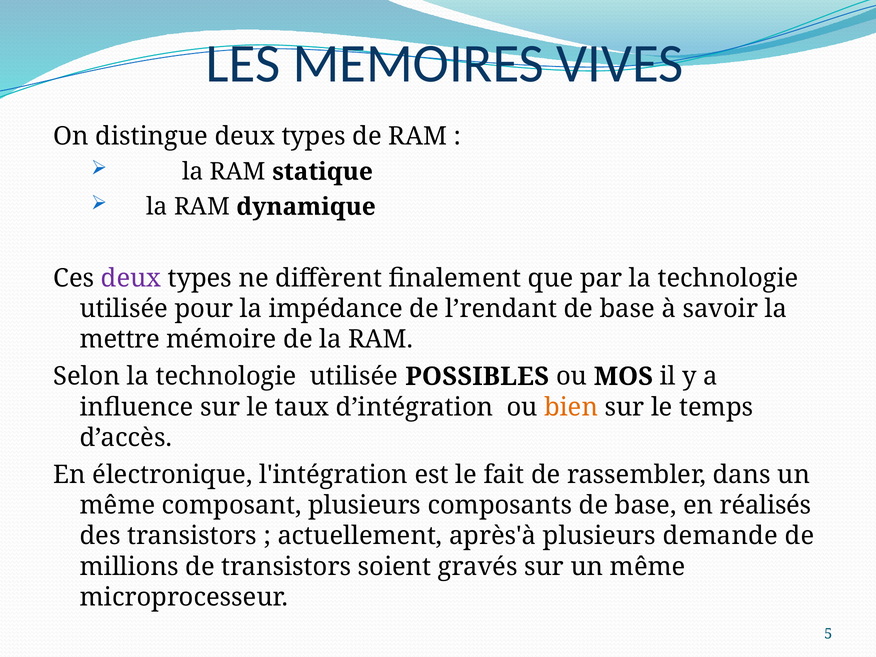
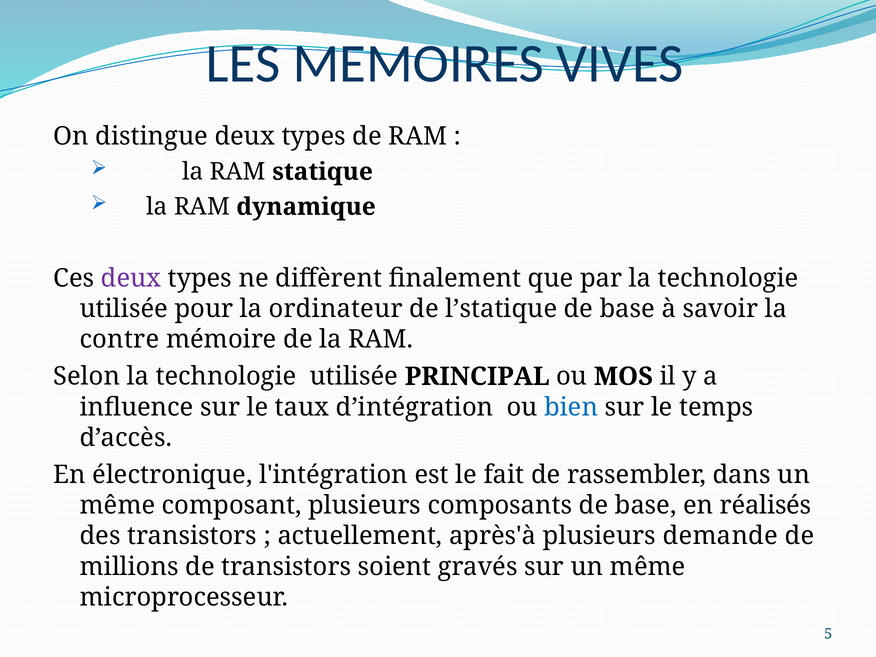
impédance: impédance -> ordinateur (336, 309)
l’rendant: l’rendant -> l’statique (501, 309)
mettre: mettre -> contre (119, 339)
POSSIBLES: POSSIBLES -> PRINCIPAL (477, 376)
bien colour: orange -> blue (571, 407)
